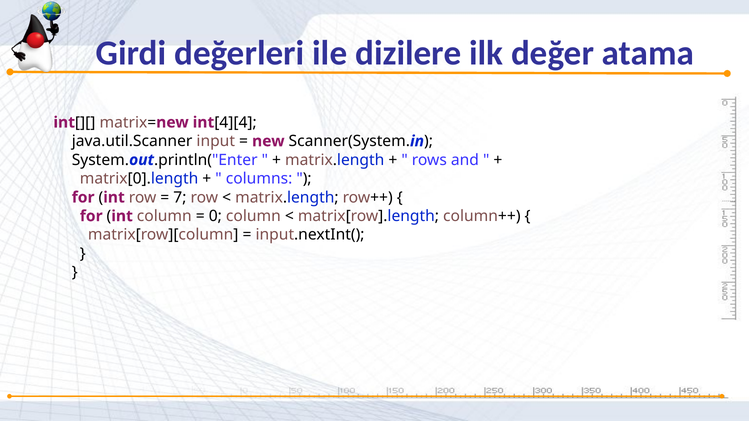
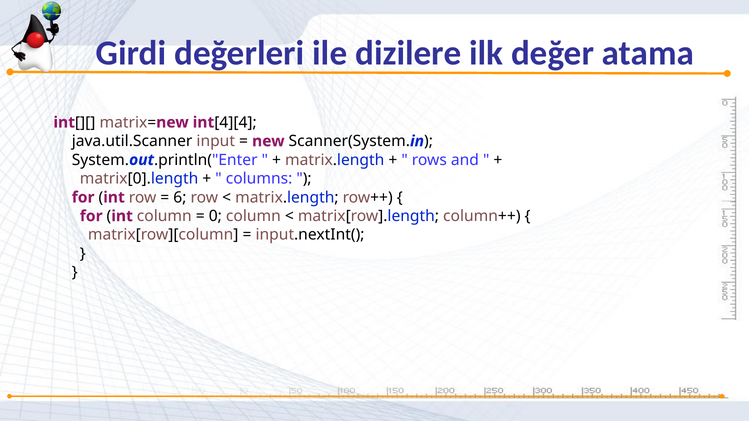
7: 7 -> 6 (180, 197)
